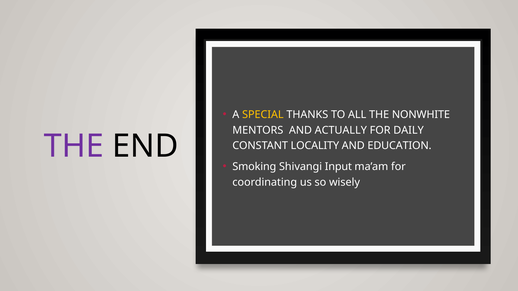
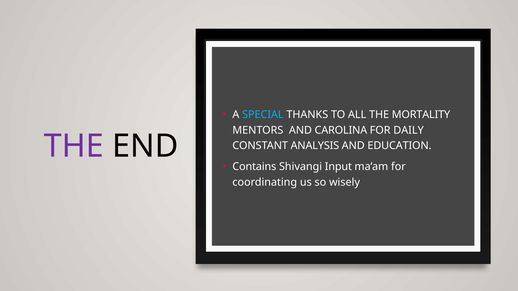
SPECIAL colour: yellow -> light blue (263, 115)
NONWHITE: NONWHITE -> MORTALITY (421, 115)
ACTUALLY: ACTUALLY -> CAROLINA (341, 130)
LOCALITY: LOCALITY -> ANALYSIS (315, 146)
Smoking: Smoking -> Contains (254, 167)
